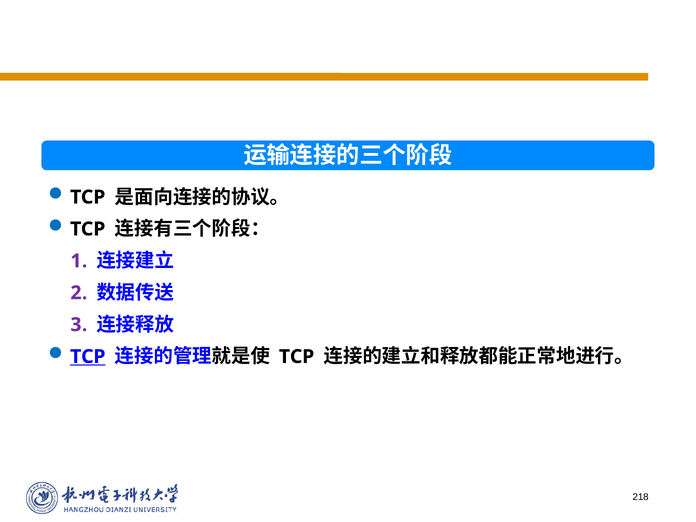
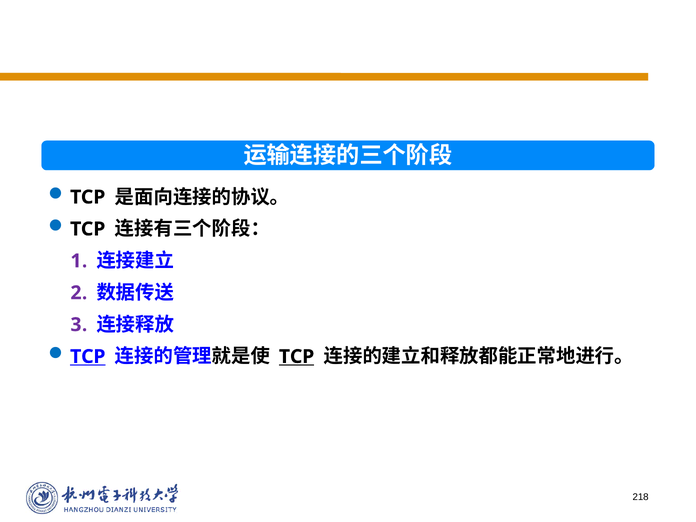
TCP underline: none -> present (297, 357)
